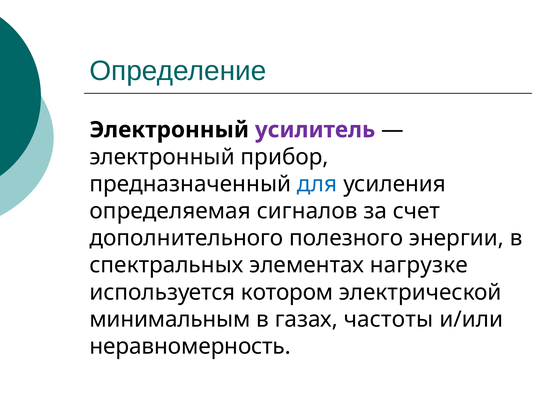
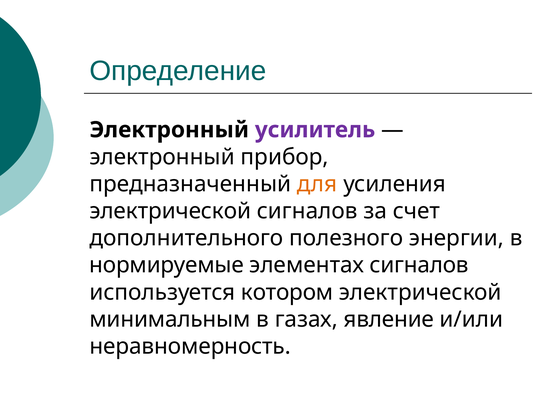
для colour: blue -> orange (317, 184)
определяемая: определяемая -> электрической (170, 211)
спектральных: спектральных -> нормируемые (167, 265)
элементах нагрузке: нагрузке -> сигналов (419, 265)
частоты: частоты -> явление (389, 319)
